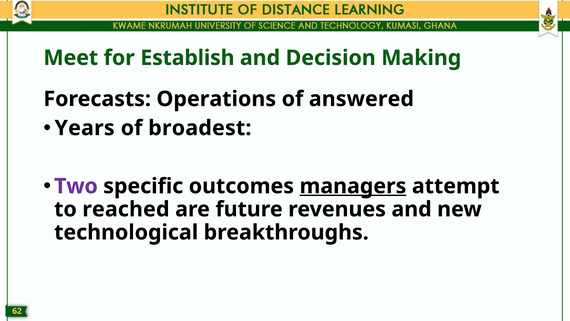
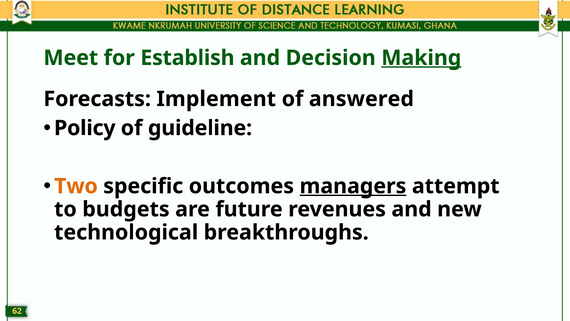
Making underline: none -> present (421, 58)
Operations: Operations -> Implement (216, 99)
Years: Years -> Policy (85, 128)
broadest: broadest -> guideline (200, 128)
Two colour: purple -> orange (76, 186)
reached: reached -> budgets (126, 209)
